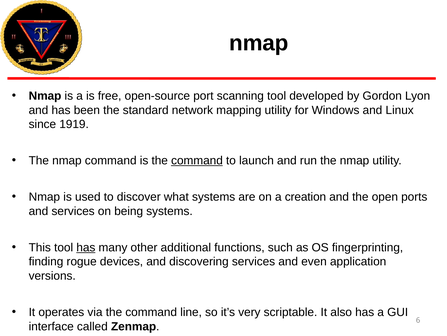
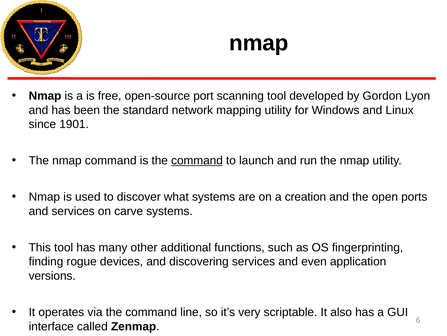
1919: 1919 -> 1901 (74, 124)
being: being -> carve (129, 211)
has underline: present -> none (86, 247)
